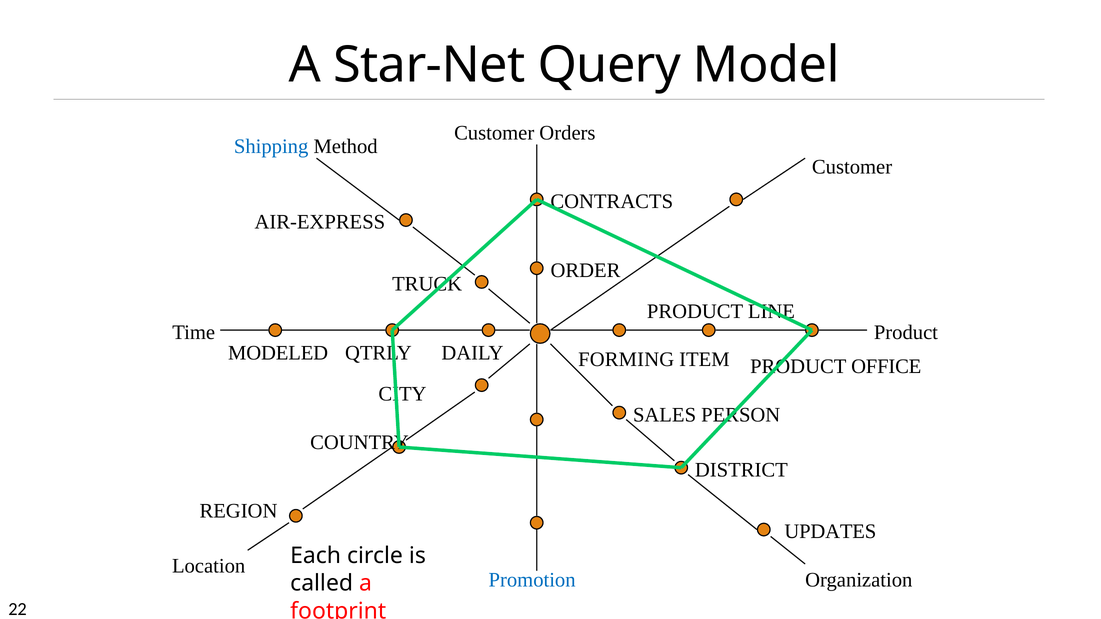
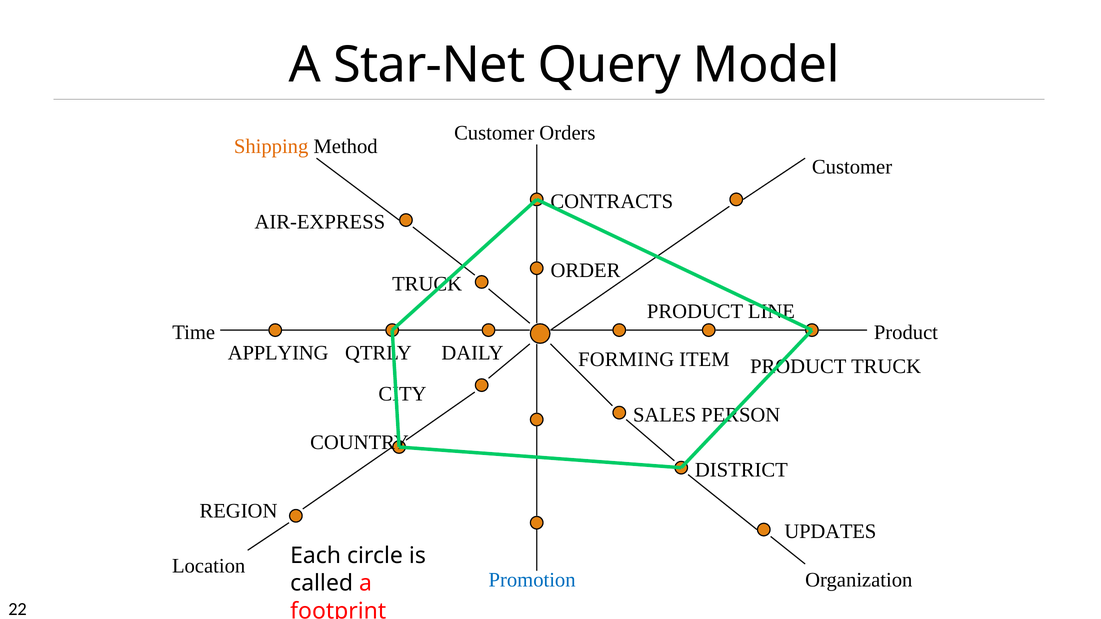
Shipping colour: blue -> orange (271, 147)
MODELED: MODELED -> APPLYING (278, 353)
OFFICE: OFFICE -> TRUCK (886, 367)
